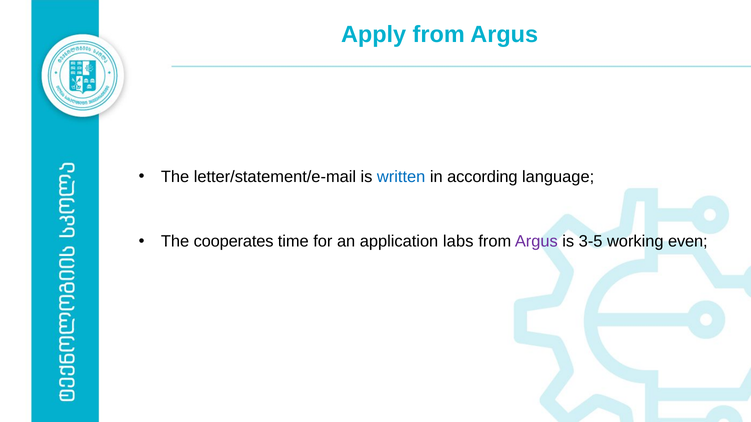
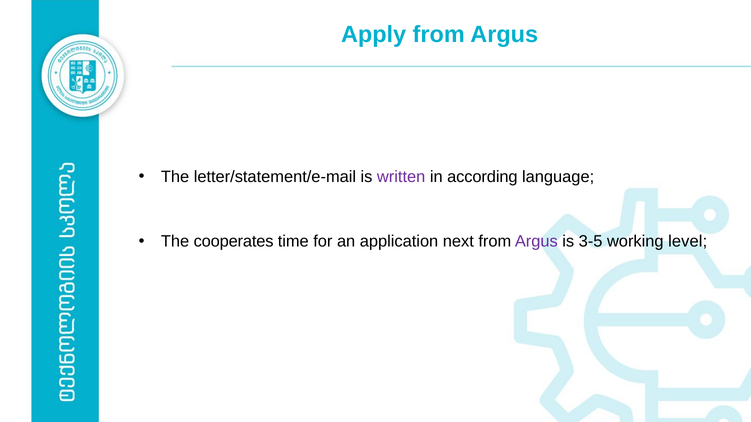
written colour: blue -> purple (401, 177)
labs: labs -> next (458, 242)
even: even -> level (688, 242)
